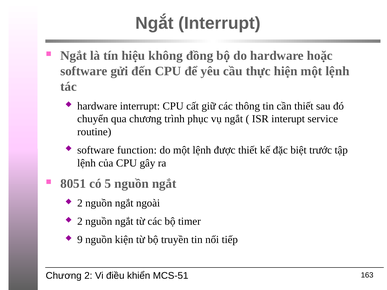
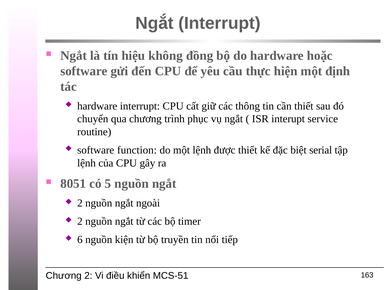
hiện một lệnh: lệnh -> định (338, 71)
trước: trước -> serial (321, 150)
9: 9 -> 6 (80, 240)
